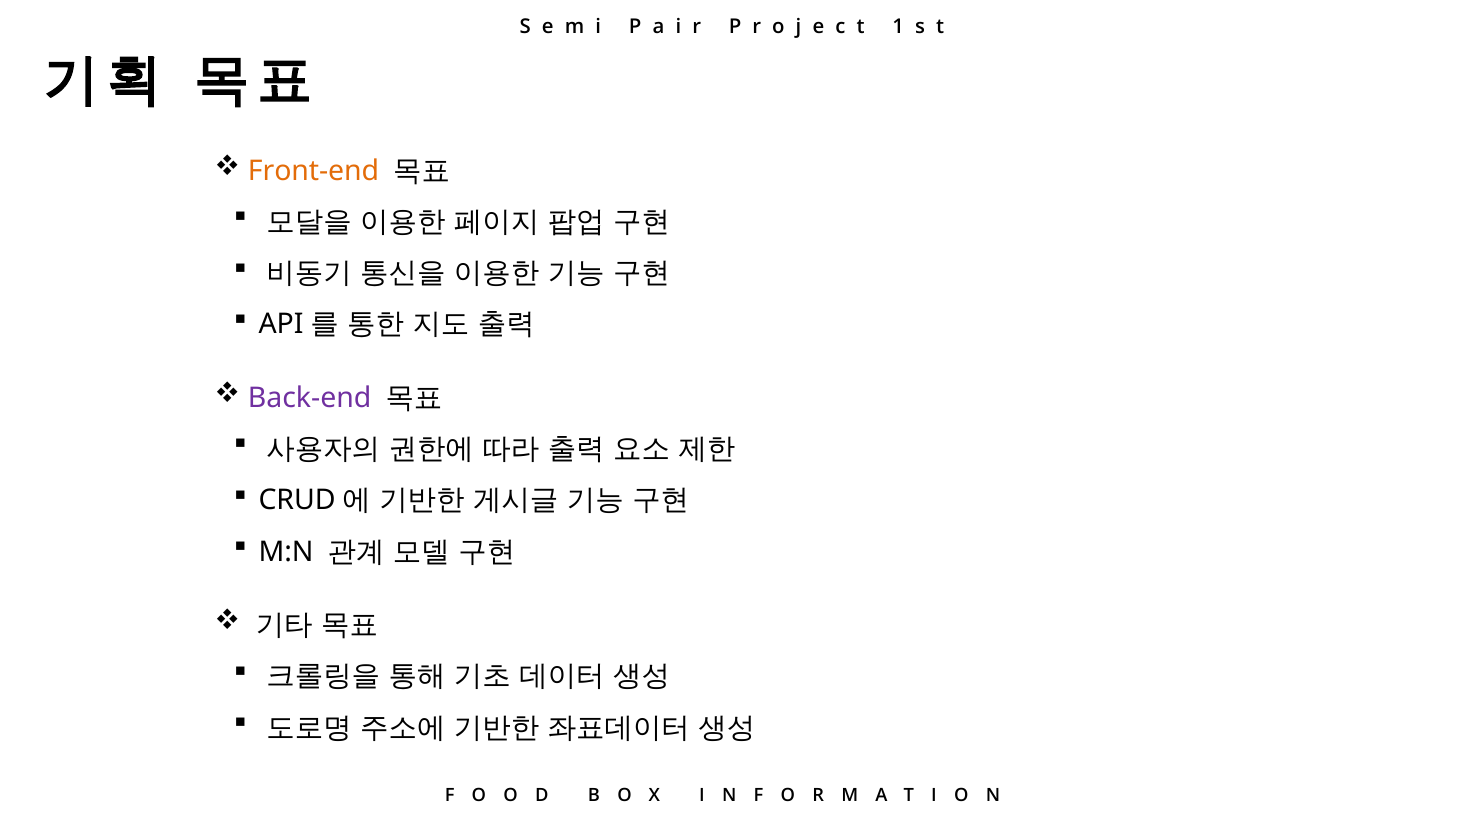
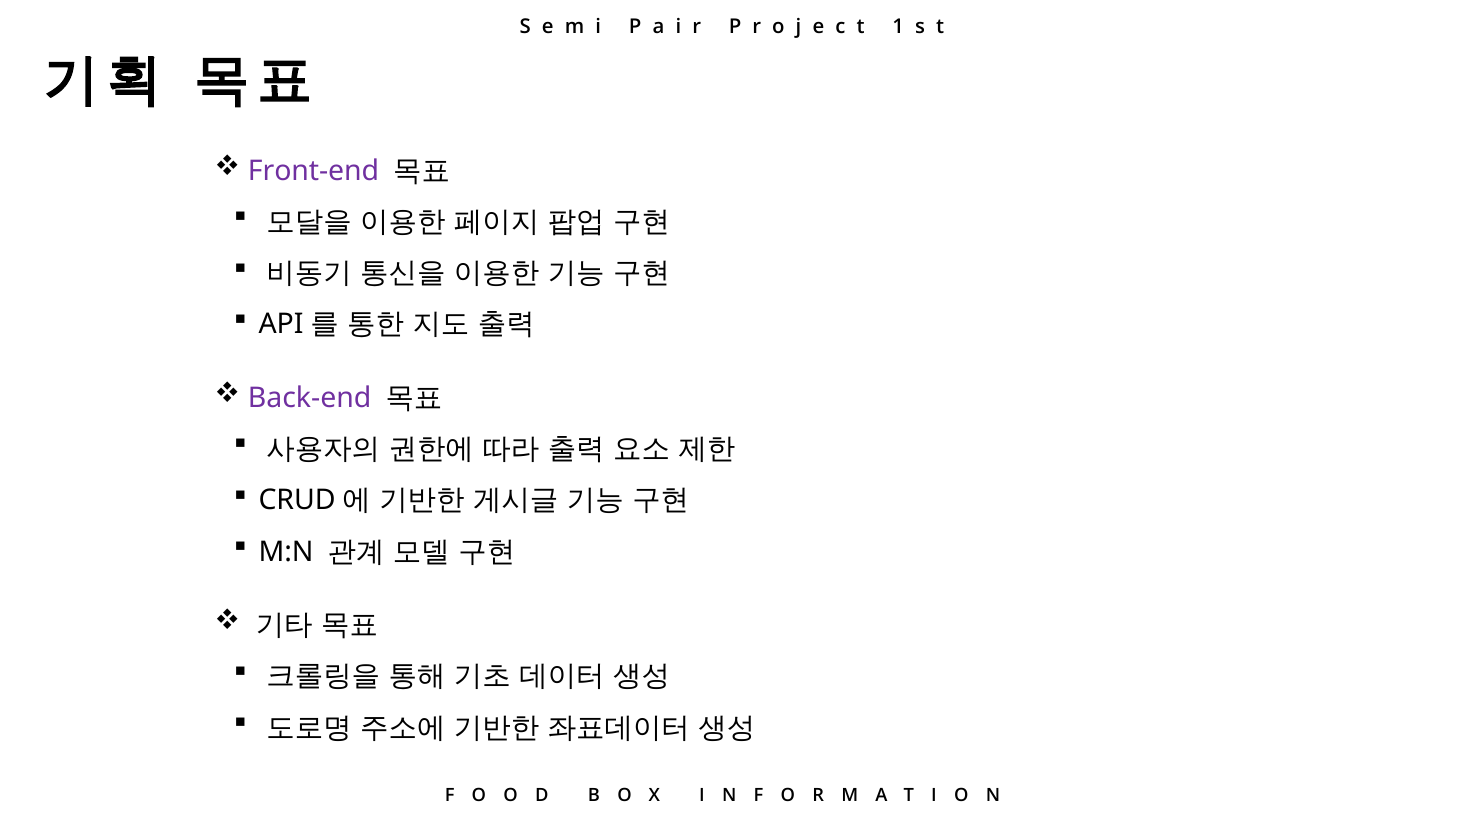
Front-end colour: orange -> purple (314, 171)
